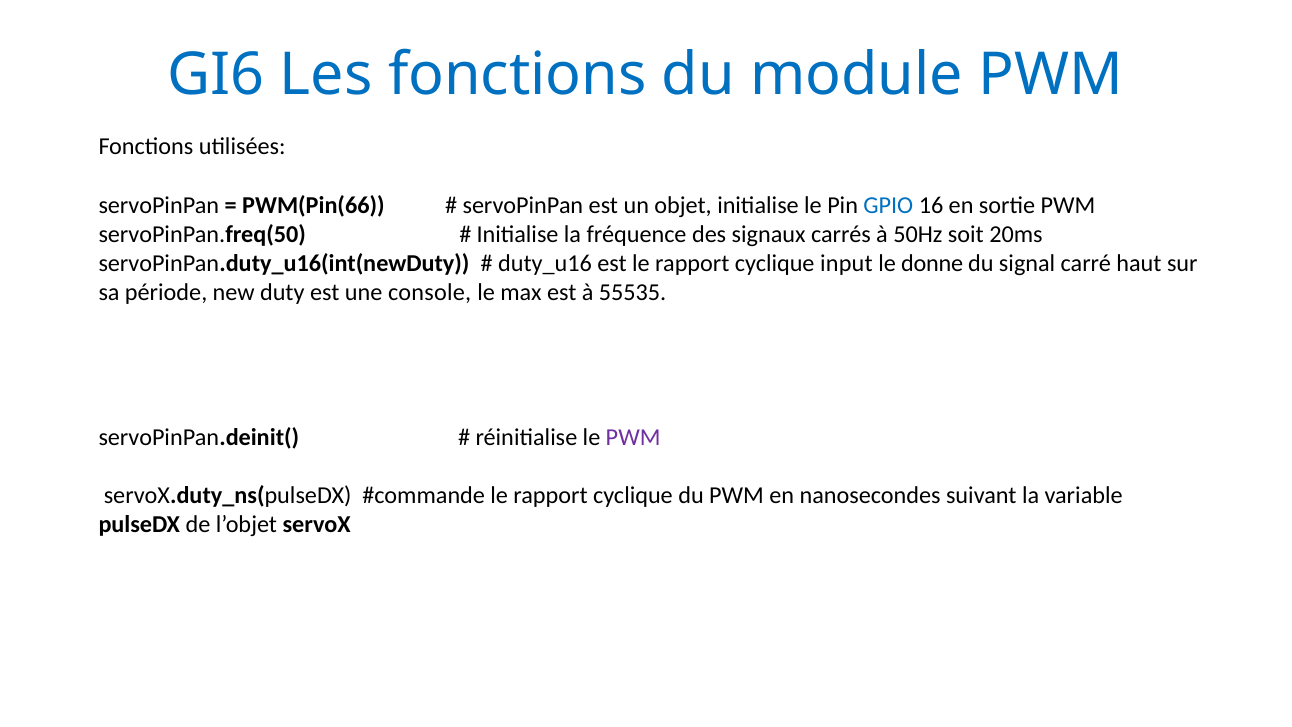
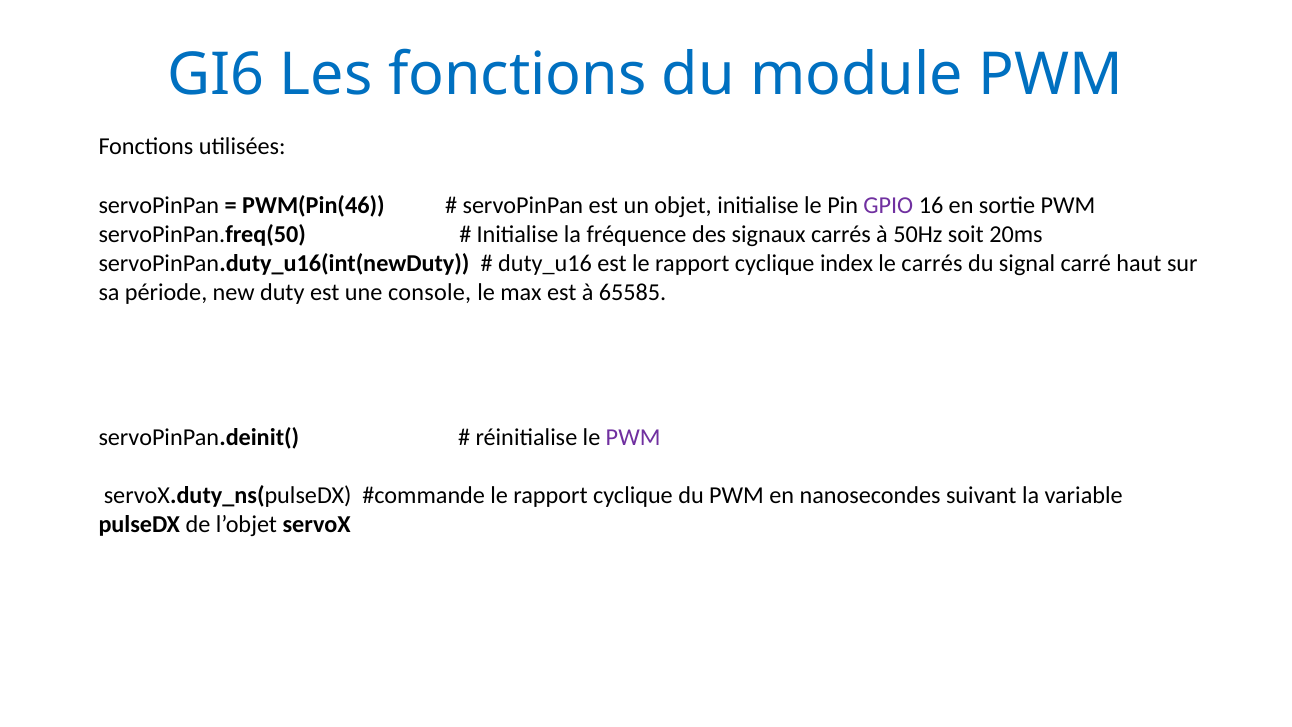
PWM(Pin(66: PWM(Pin(66 -> PWM(Pin(46 (313, 205)
GPIO colour: blue -> purple (888, 205)
input: input -> index (847, 263)
le donne: donne -> carrés (932, 263)
55535: 55535 -> 65585 (633, 292)
